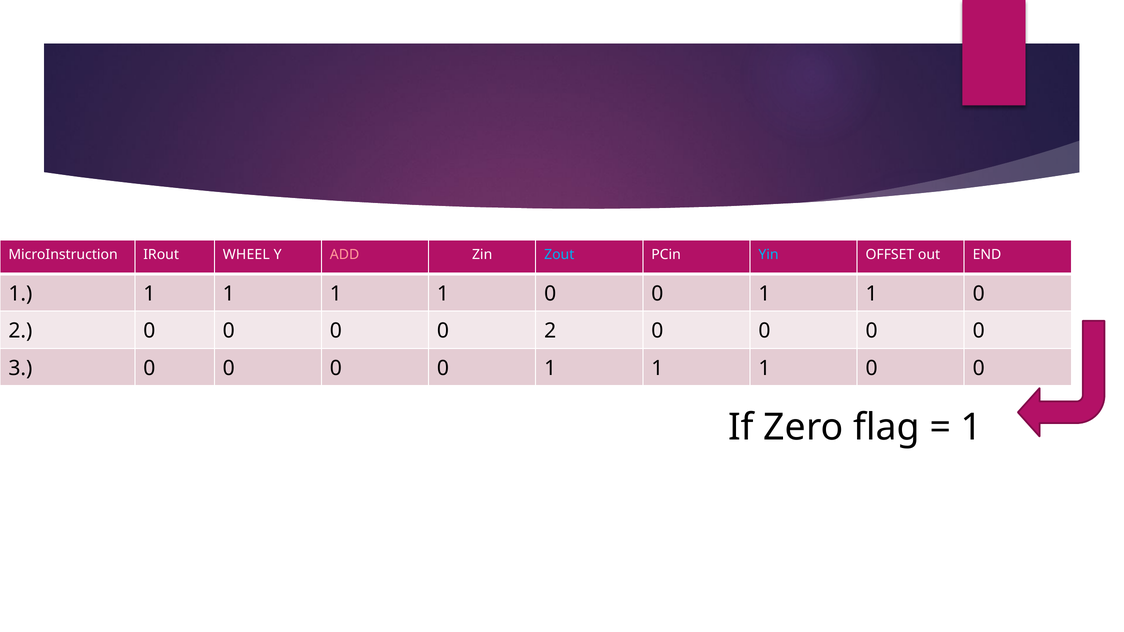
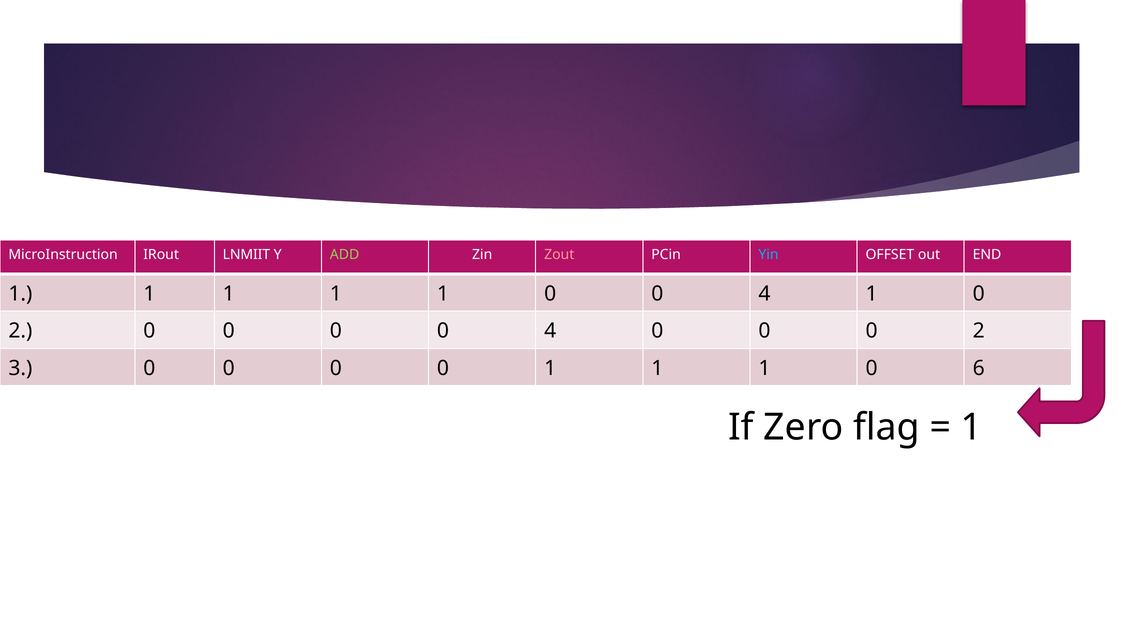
WHEEL: WHEEL -> LNMIIT (246, 255)
ADD colour: pink -> light green (345, 255)
Zout colour: light blue -> pink (559, 255)
1 0 0 1: 1 -> 4 (764, 294)
0 0 0 2: 2 -> 4 (550, 331)
0: 0 -> 2 (979, 331)
0: 0 -> 6 (979, 368)
